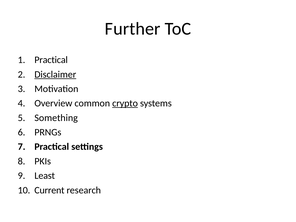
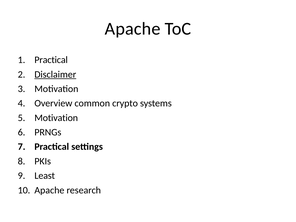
Further: Further -> Apache (133, 29)
crypto underline: present -> none (125, 103)
Something: Something -> Motivation (56, 118)
Current: Current -> Apache (49, 190)
